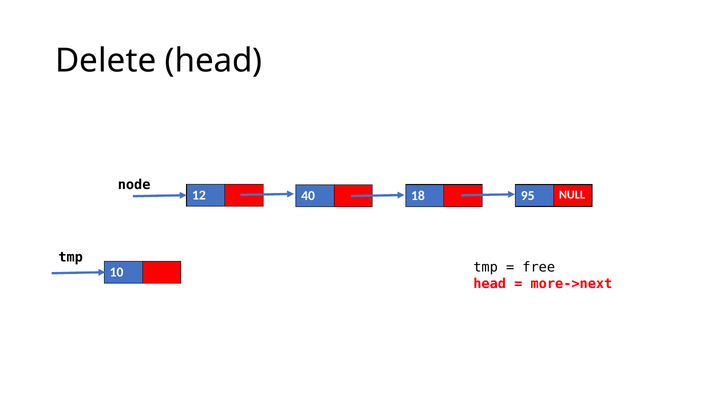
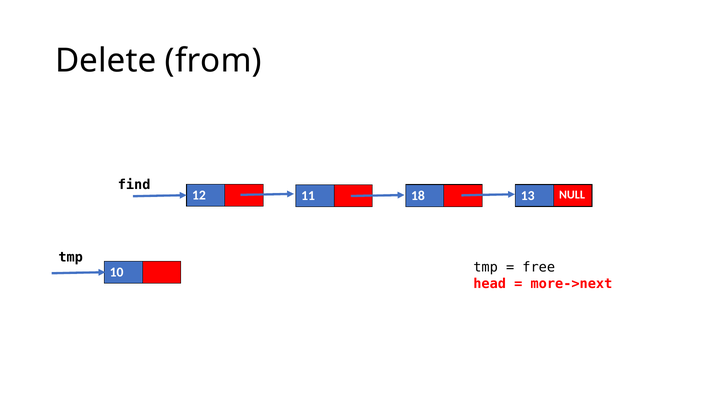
Delete head: head -> from (213, 61)
node: node -> find (134, 184)
40: 40 -> 11 (308, 196)
95: 95 -> 13 (528, 196)
